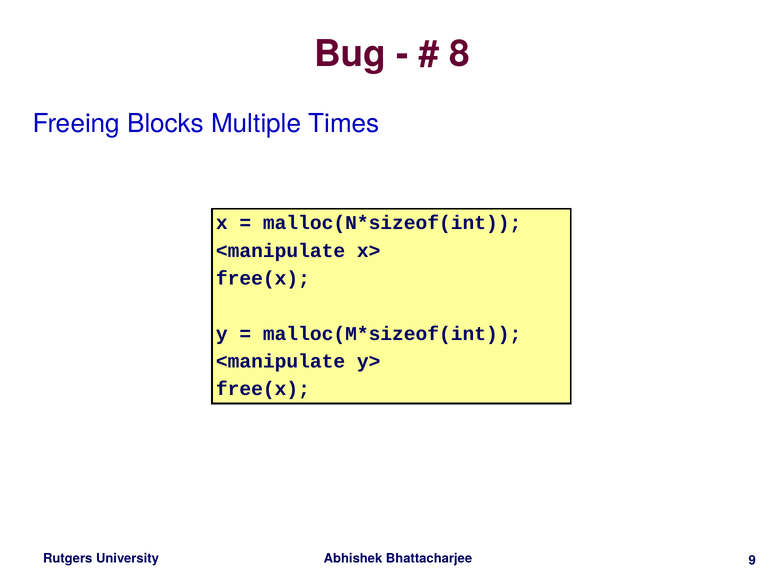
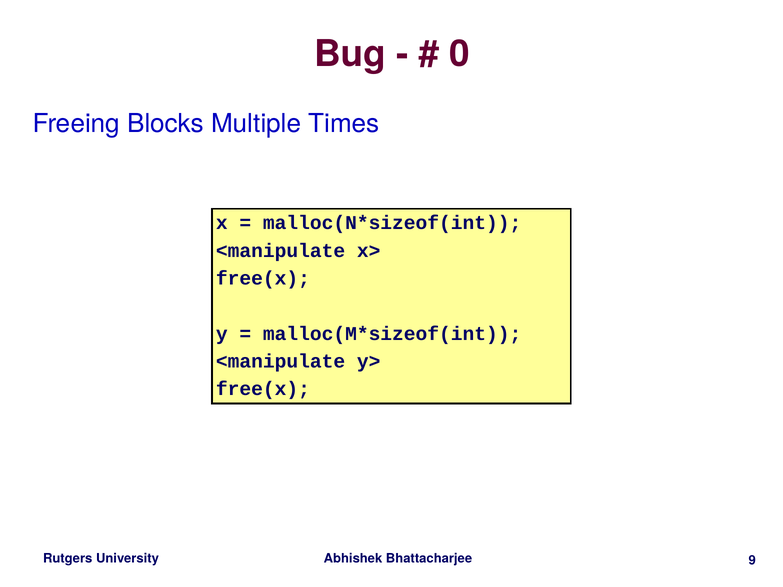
8: 8 -> 0 (460, 54)
